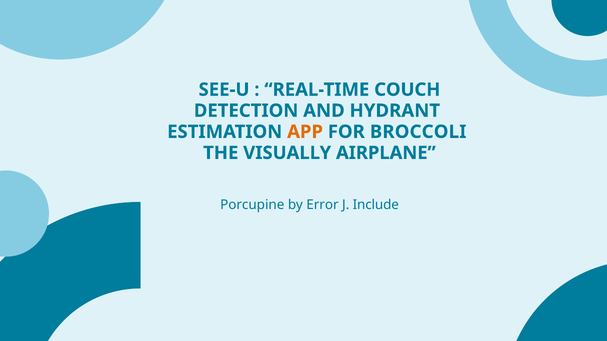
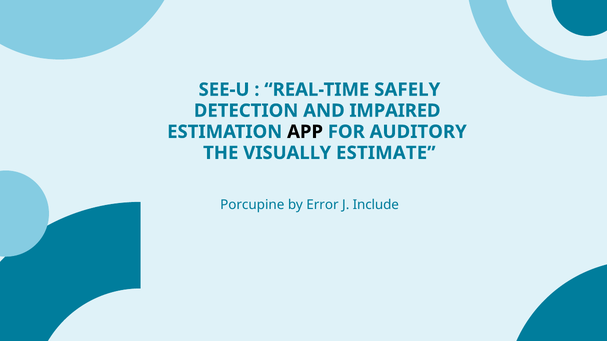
COUCH: COUCH -> SAFELY (407, 90)
HYDRANT: HYDRANT -> IMPAIRED (395, 111)
APP colour: orange -> black (305, 132)
BROCCOLI: BROCCOLI -> AUDITORY (418, 132)
AIRPLANE: AIRPLANE -> ESTIMATE (386, 153)
